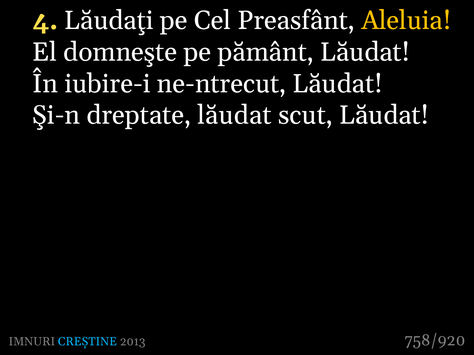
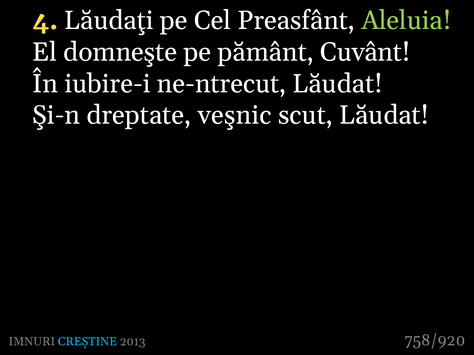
Aleluia colour: yellow -> light green (406, 21)
pământ Lăudat: Lăudat -> Cuvânt (365, 52)
dreptate lăudat: lăudat -> veşnic (235, 115)
